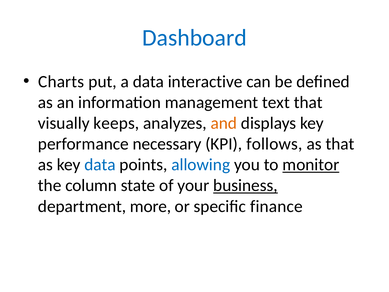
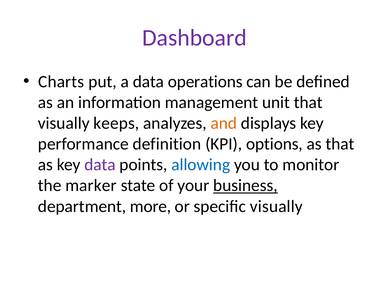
Dashboard colour: blue -> purple (194, 38)
interactive: interactive -> operations (205, 82)
text: text -> unit (276, 102)
necessary: necessary -> definition (167, 144)
follows: follows -> options (274, 144)
data colour: blue -> purple (100, 165)
monitor underline: present -> none (311, 165)
column: column -> marker (91, 185)
specific finance: finance -> visually (276, 206)
